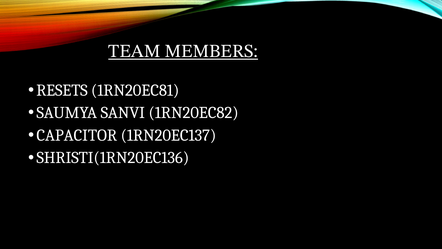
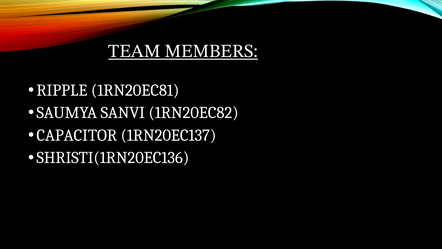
RESETS: RESETS -> RIPPLE (62, 90)
